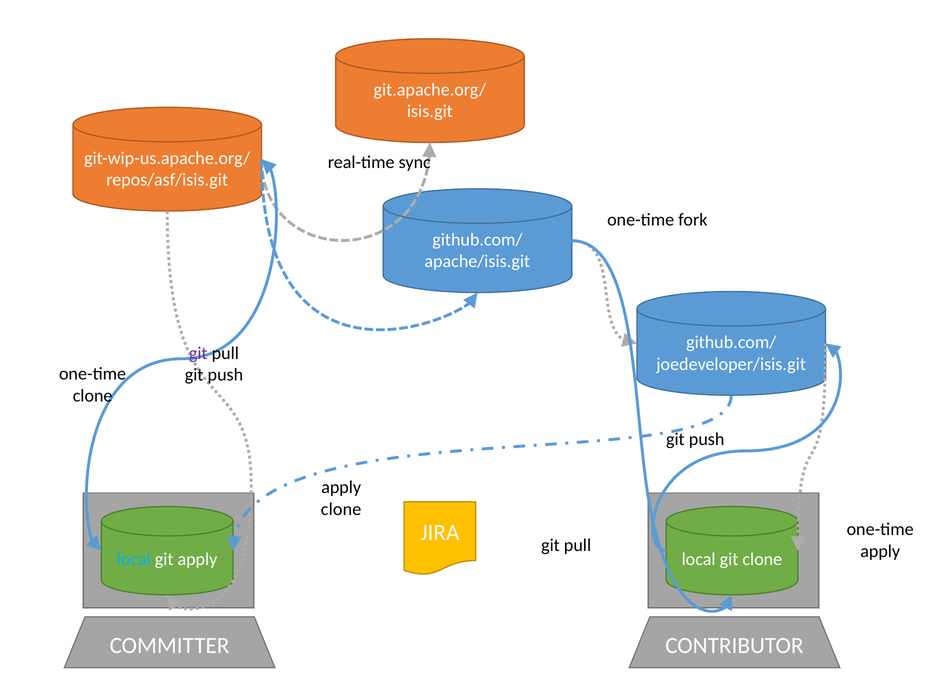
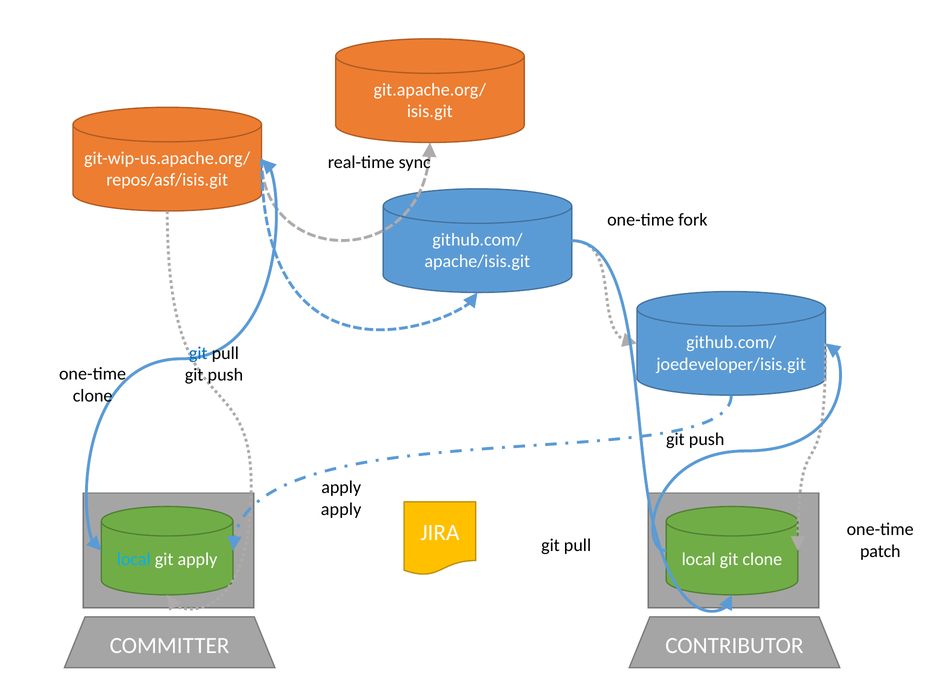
git colour: purple -> blue (198, 353)
clone: clone -> apply (341, 509)
apply: apply -> patch (880, 551)
